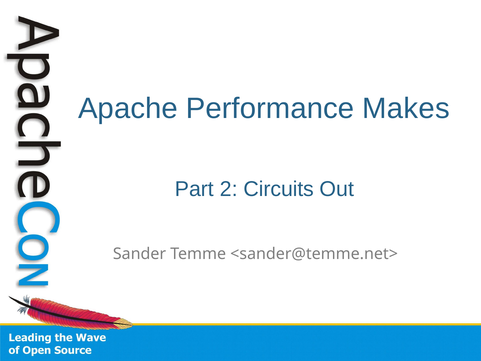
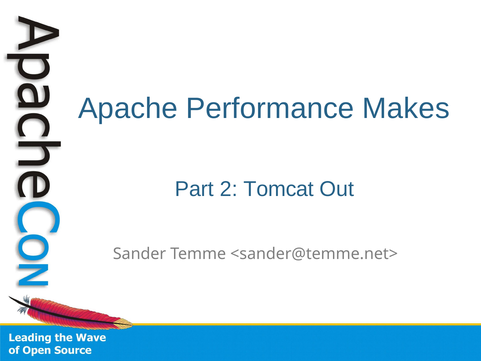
Circuits: Circuits -> Tomcat (279, 189)
